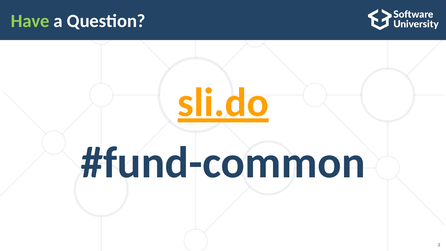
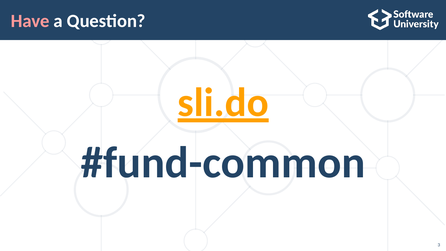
Have colour: light green -> pink (30, 21)
